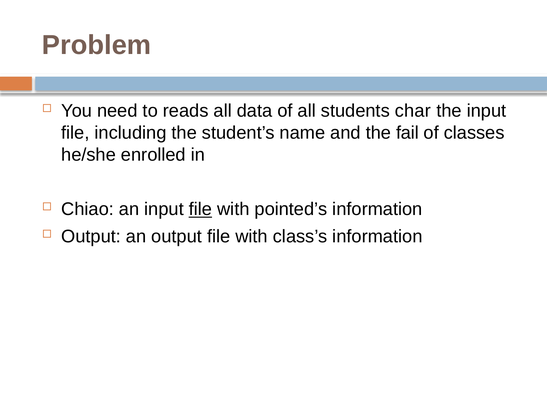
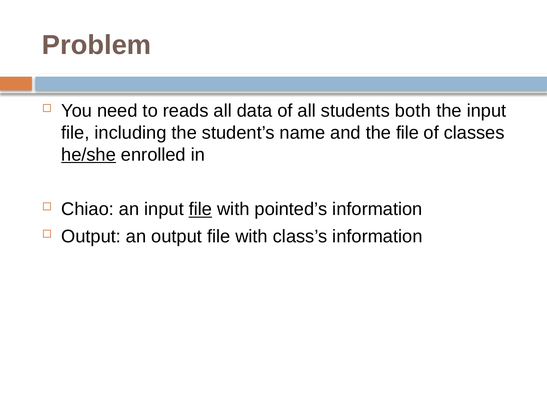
char: char -> both (413, 111)
the fail: fail -> file (407, 133)
he/she underline: none -> present (89, 154)
